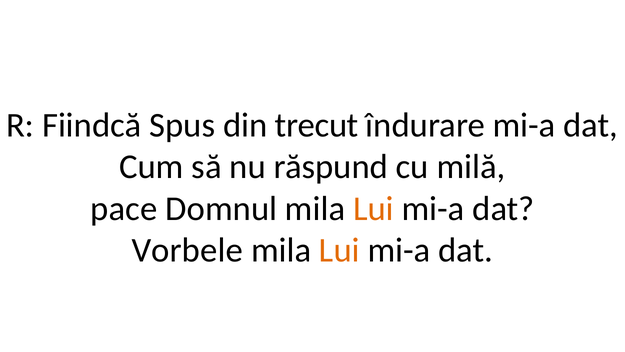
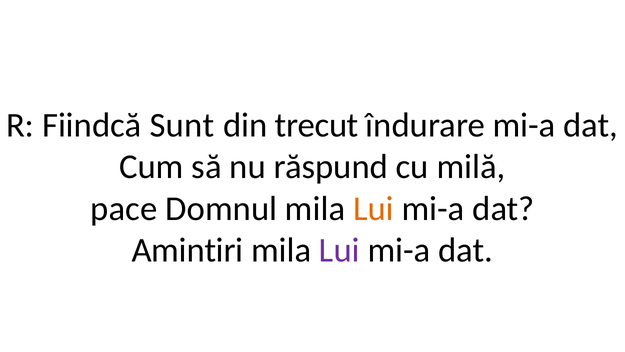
Spus: Spus -> Sunt (182, 125)
Vorbele: Vorbele -> Amintiri (187, 250)
Lui colour: orange -> purple (339, 250)
